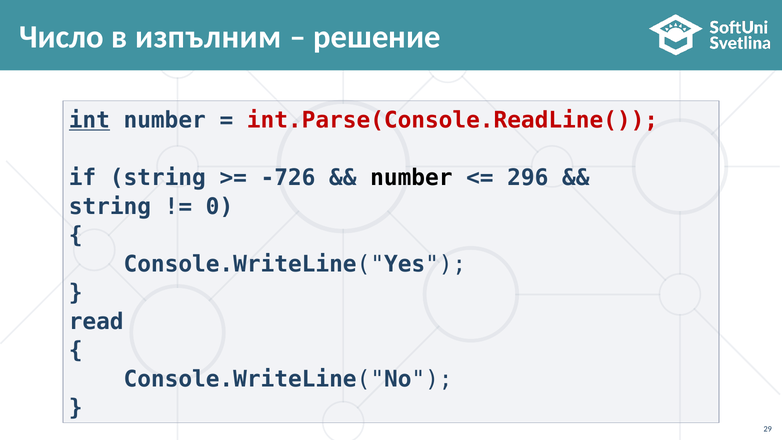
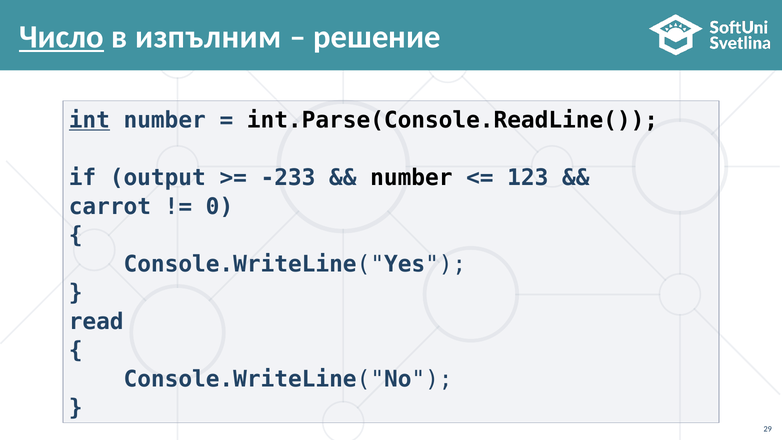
Число underline: none -> present (62, 37)
int.Parse(Console.ReadLine( colour: red -> black (452, 120)
if string: string -> output (158, 178)
-726: -726 -> -233 (288, 178)
296: 296 -> 123 (528, 178)
string: string -> carrot (110, 207)
